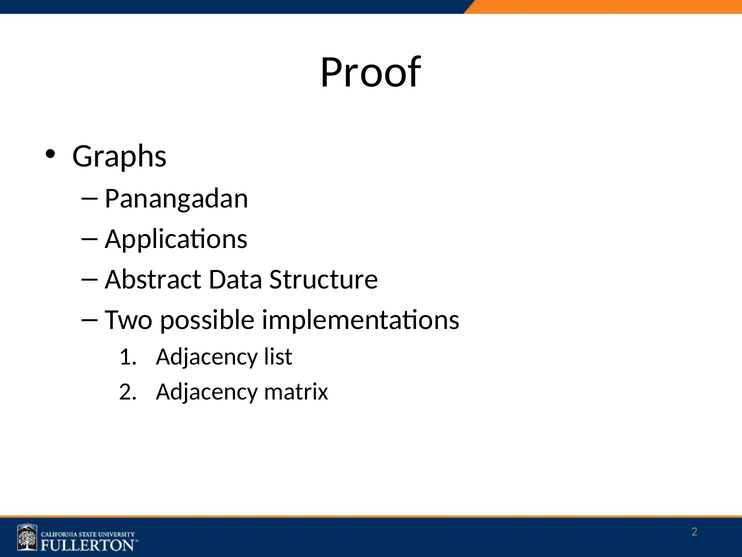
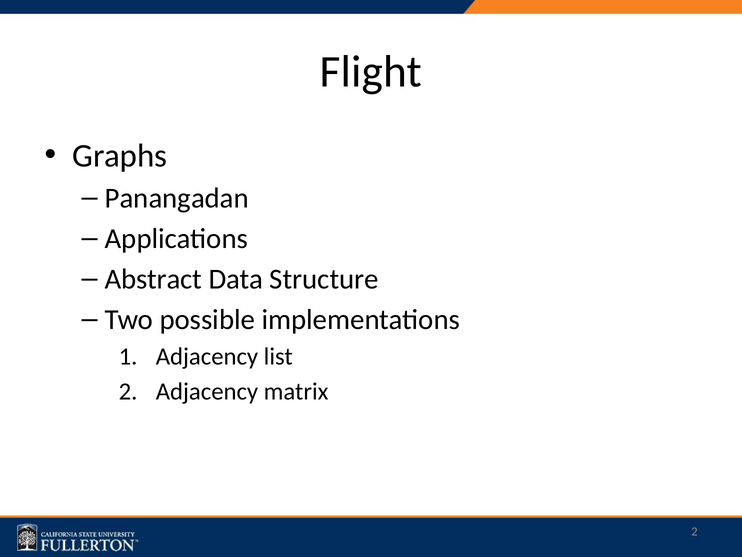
Proof: Proof -> Flight (371, 72)
